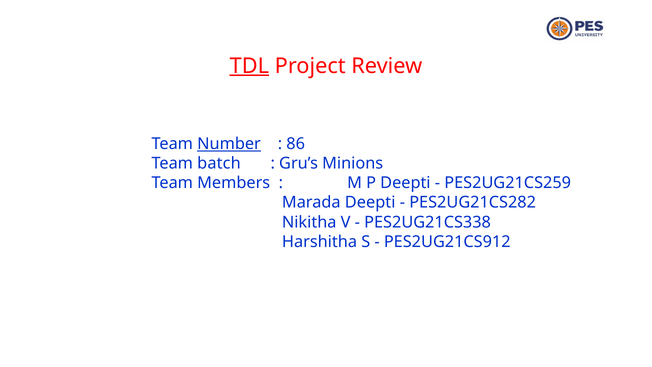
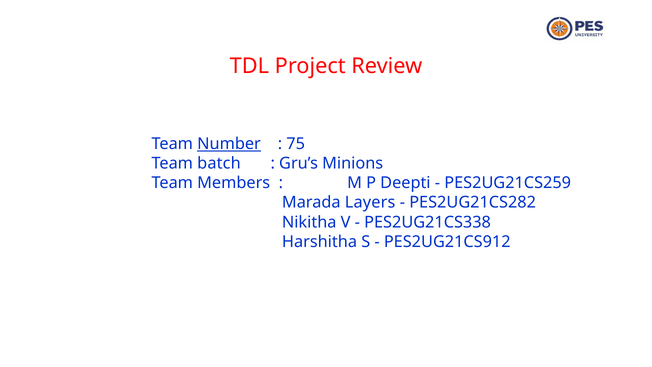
TDL underline: present -> none (249, 66)
86: 86 -> 75 (296, 144)
Marada Deepti: Deepti -> Layers (370, 202)
